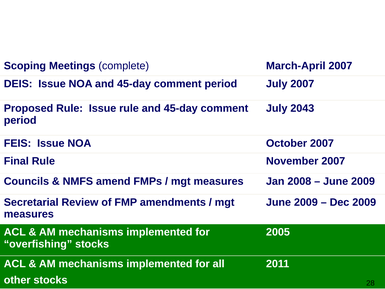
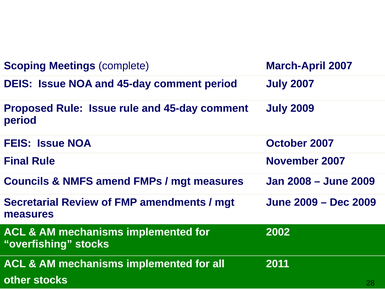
July 2043: 2043 -> 2009 (302, 108)
2005: 2005 -> 2002 (278, 232)
